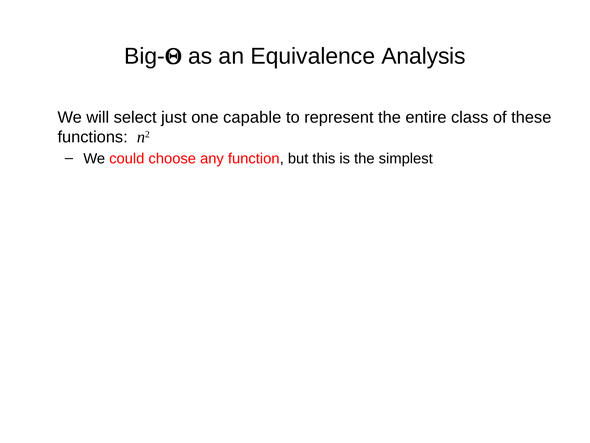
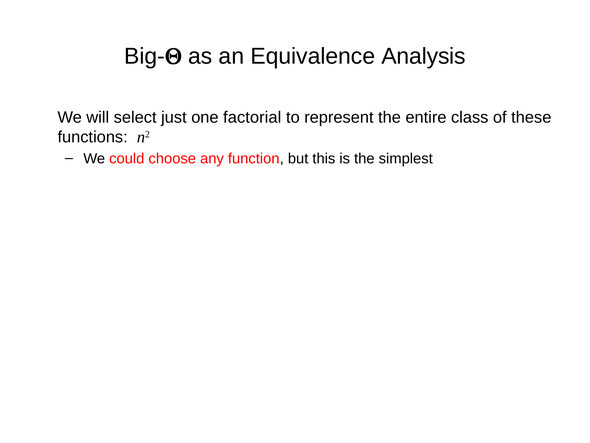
capable: capable -> factorial (252, 117)
